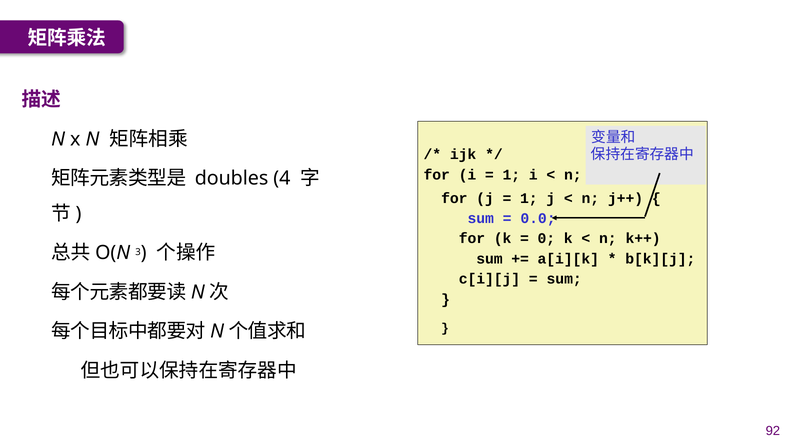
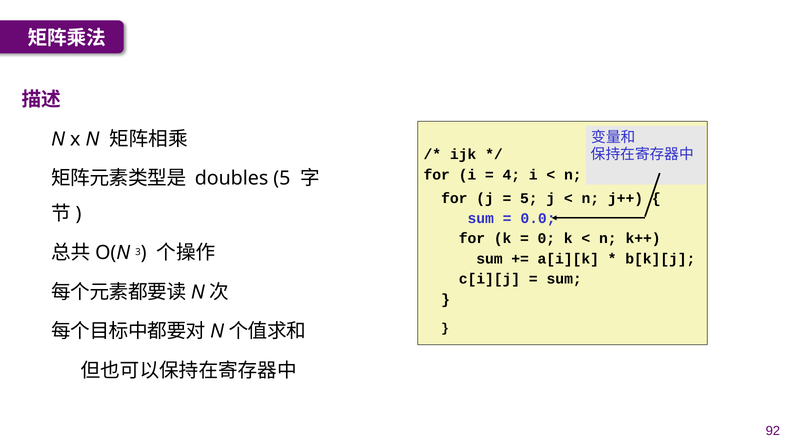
1: 1 -> 4 (511, 175)
doubles 4: 4 -> 5 (282, 178)
1: 1 -> 5 (529, 198)
